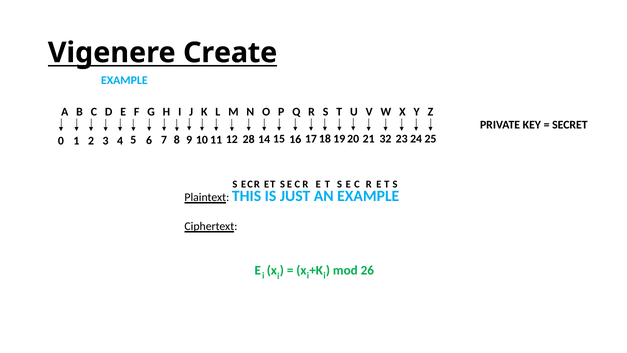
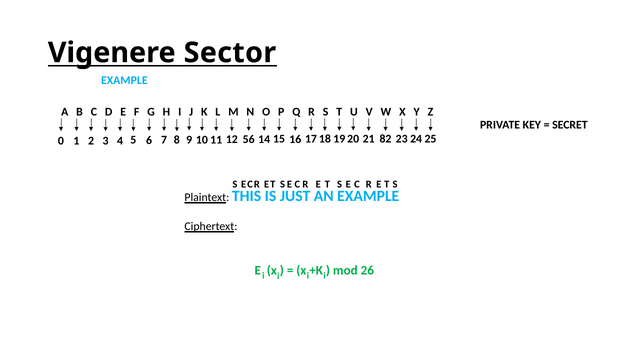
Create: Create -> Sector (230, 53)
28: 28 -> 56 (249, 139)
32: 32 -> 82 (385, 139)
